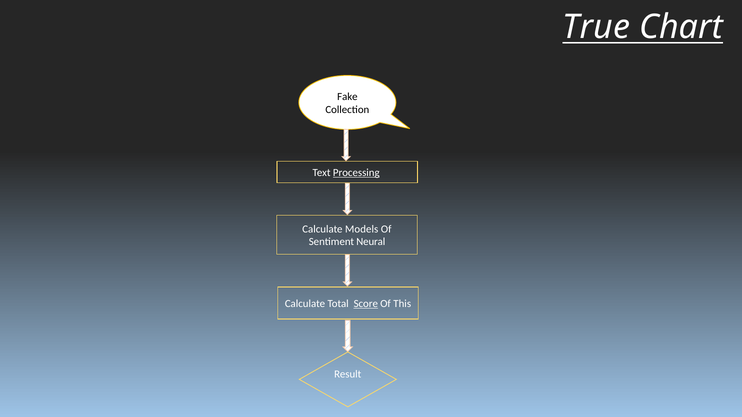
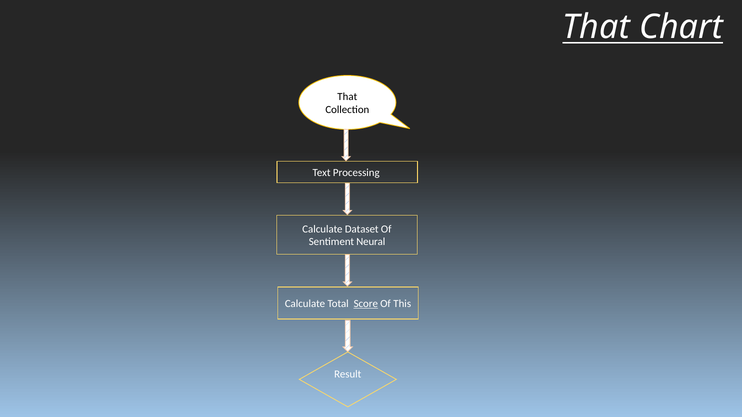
True: True -> That (596, 27)
Fake: Fake -> That (347, 97)
Processing underline: present -> none (356, 173)
Models: Models -> Dataset (362, 229)
